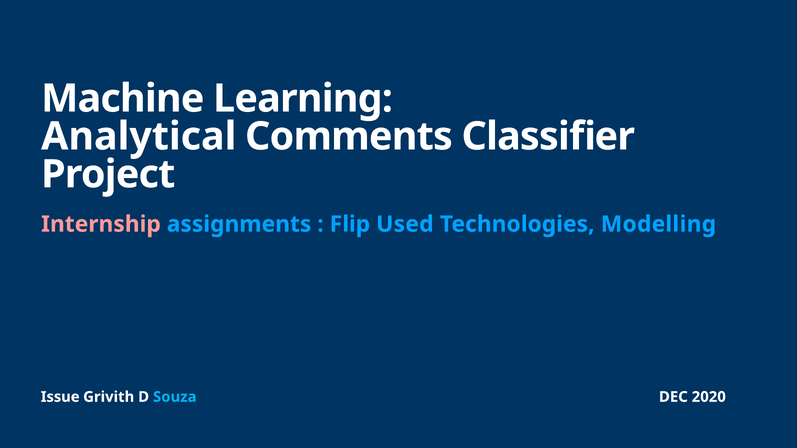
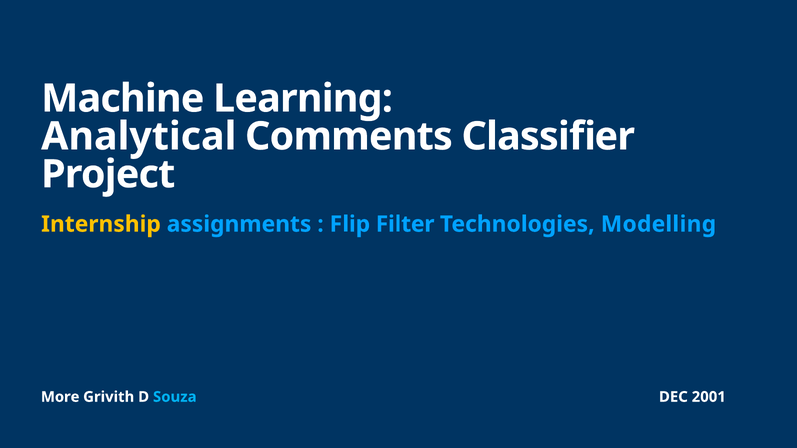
Internship colour: pink -> yellow (101, 224)
Used: Used -> Filter (405, 224)
Issue: Issue -> More (60, 397)
2020: 2020 -> 2001 (709, 397)
